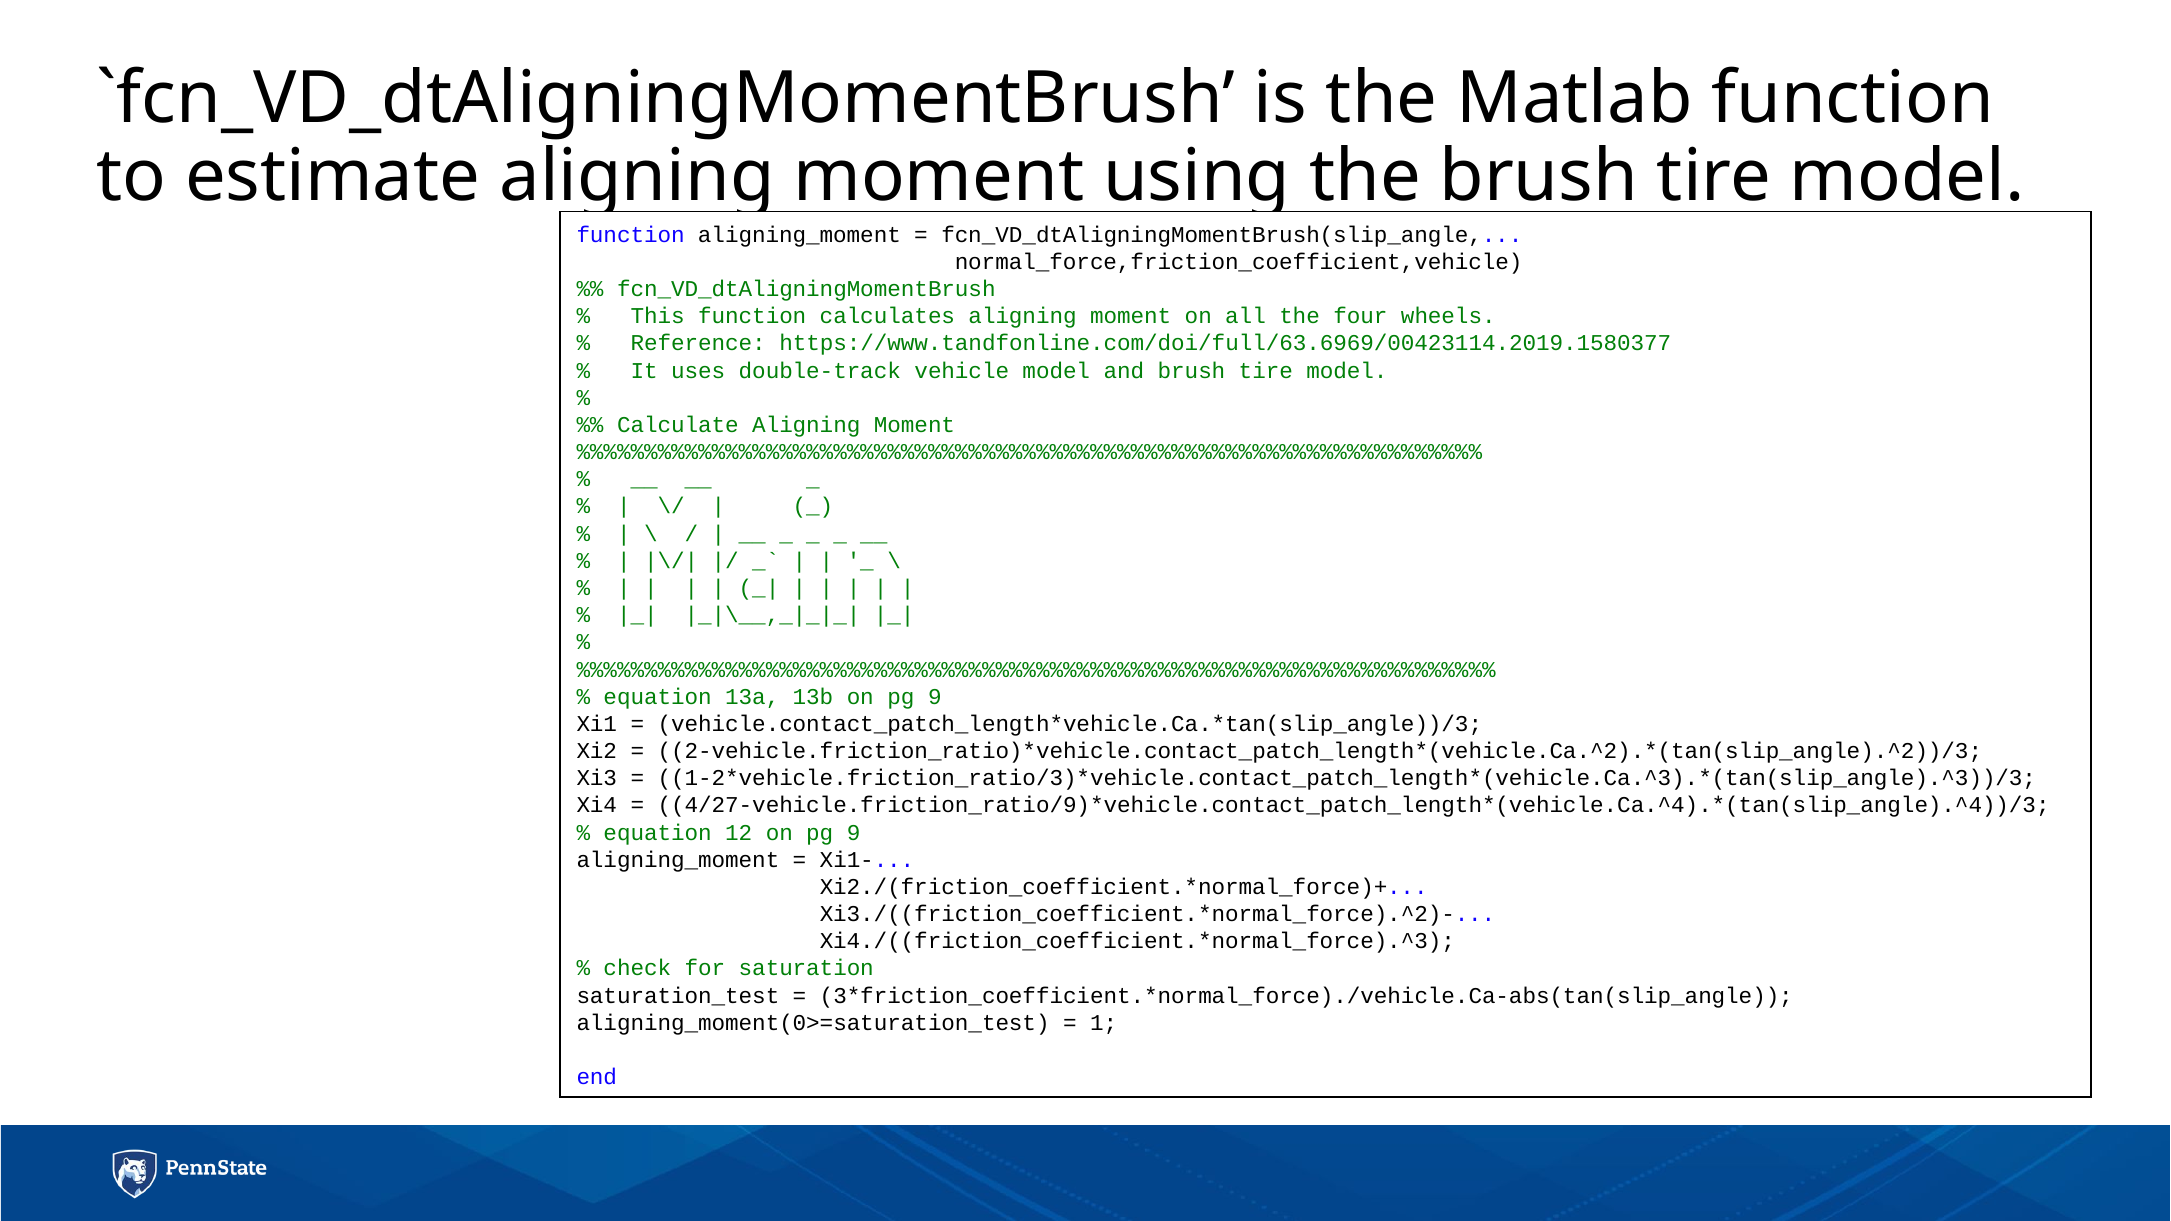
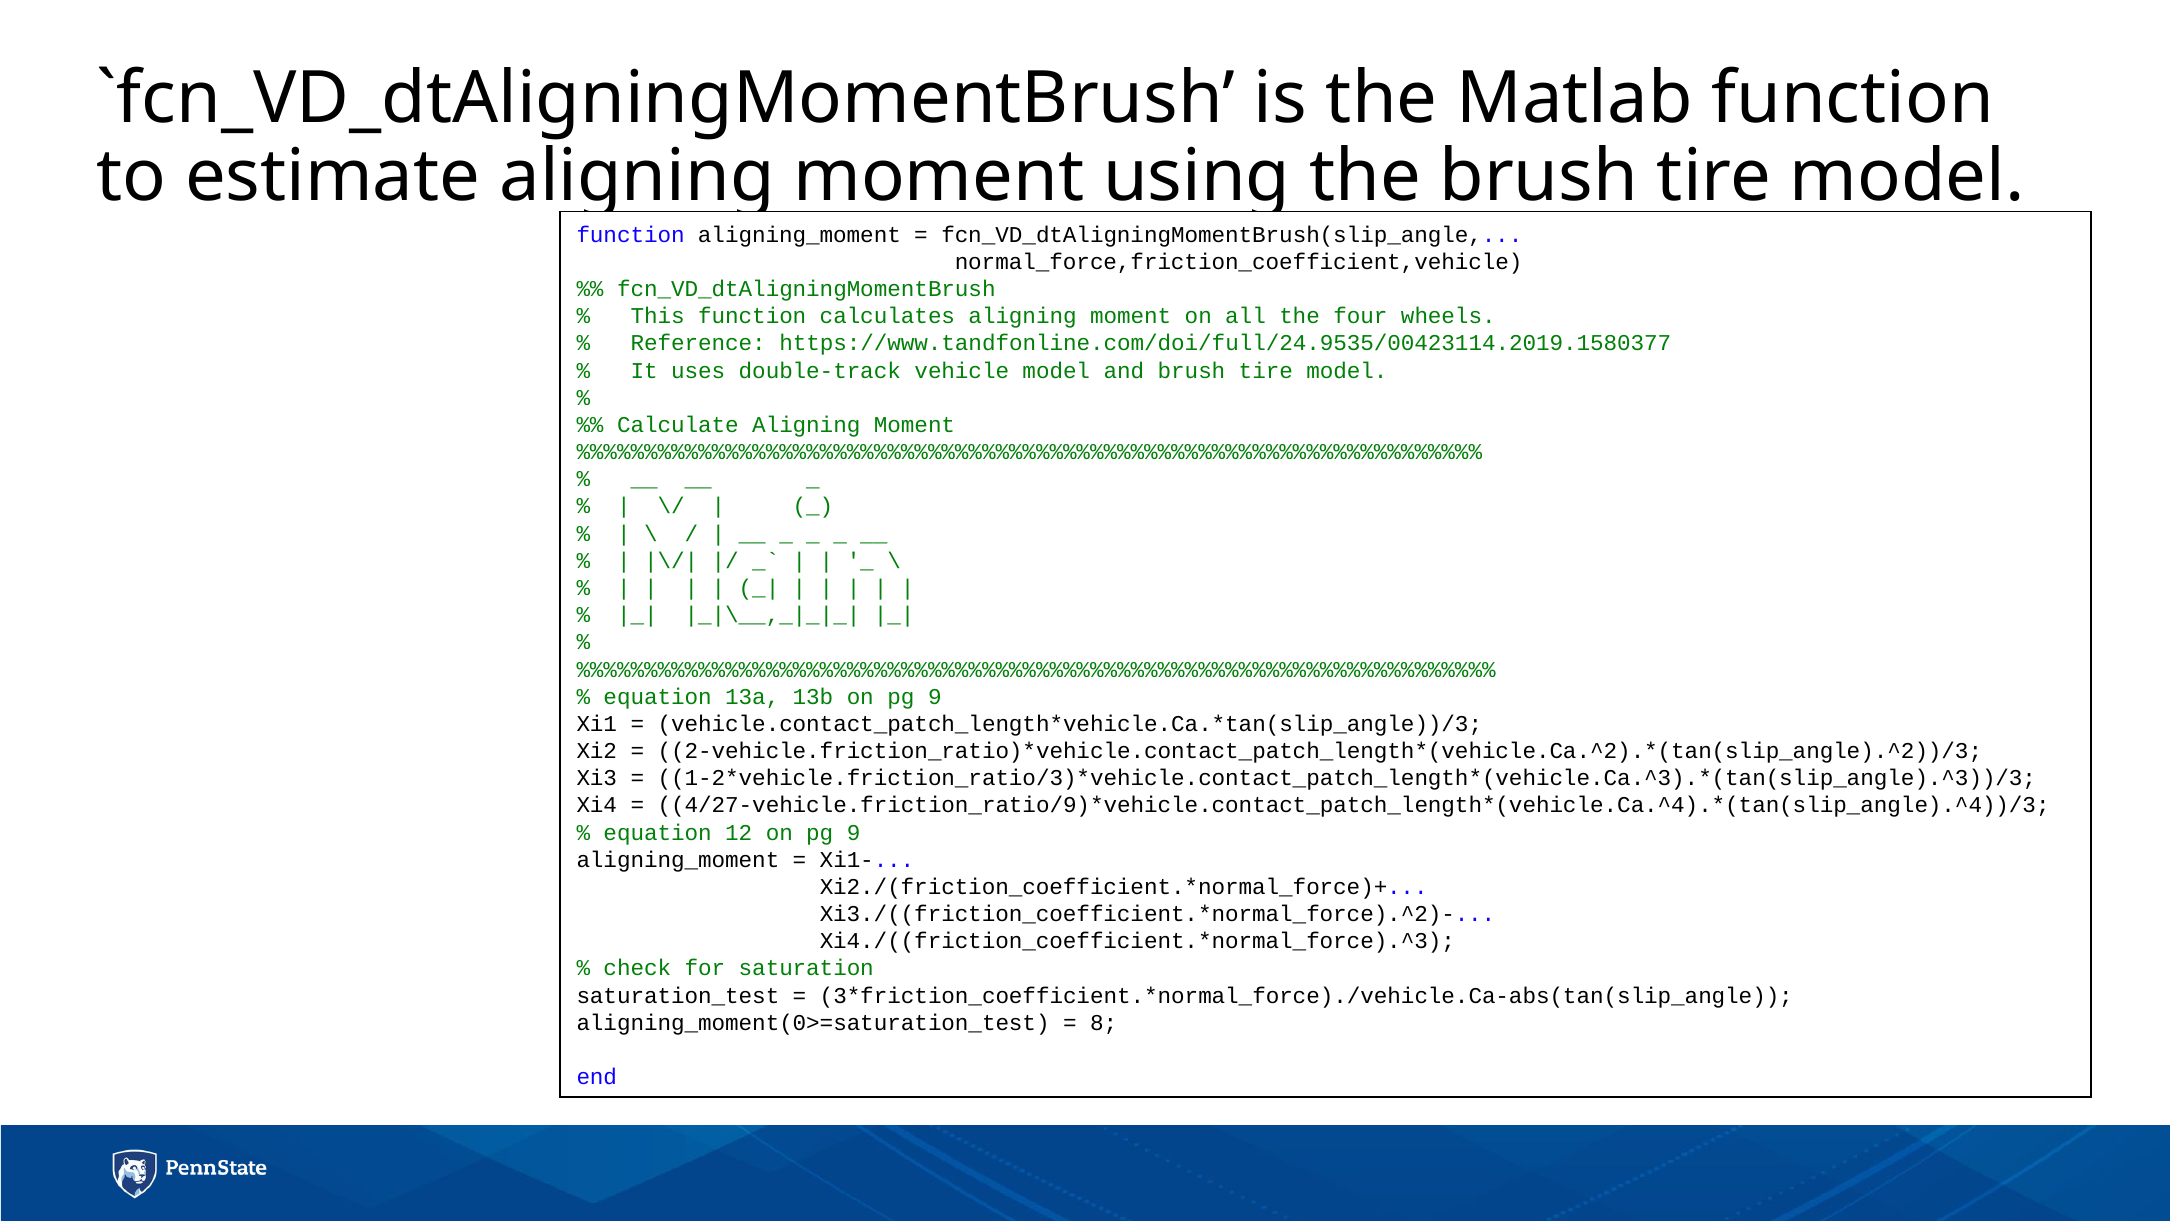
https://www.tandfonline.com/doi/full/63.6969/00423114.2019.1580377: https://www.tandfonline.com/doi/full/63.6969/00423114.2019.1580377 -> https://www.tandfonline.com/doi/full/24.9535/00423114.2019.1580377 (1225, 344)
1: 1 -> 8 (1104, 1023)
